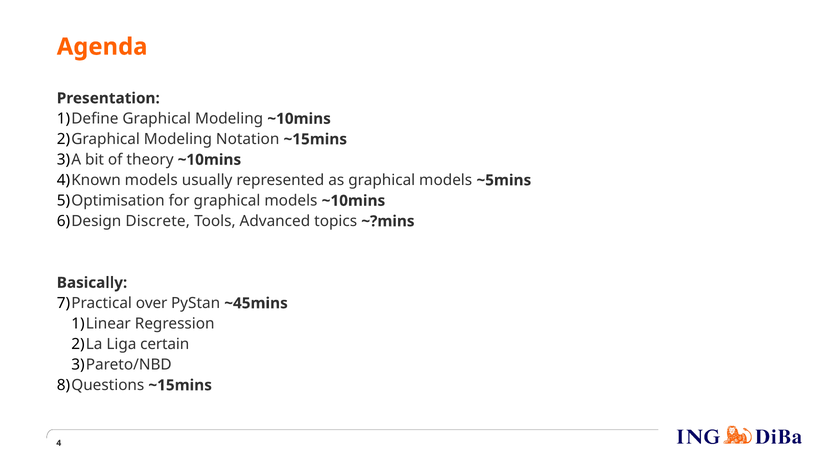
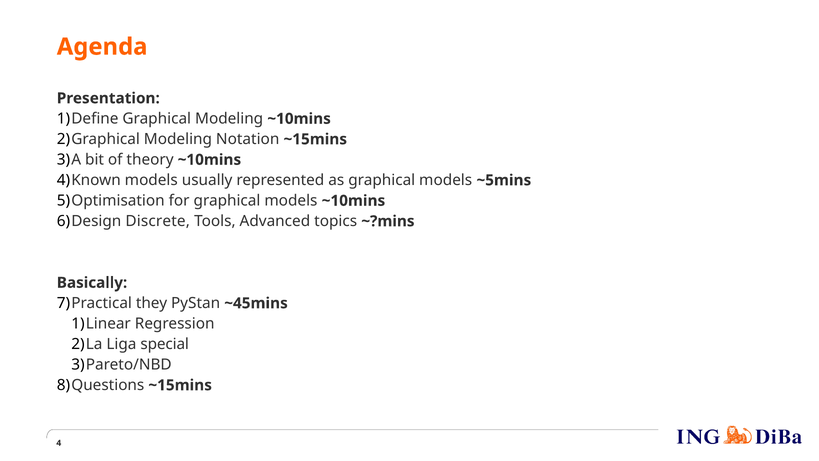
over: over -> they (152, 303)
certain: certain -> special (165, 344)
